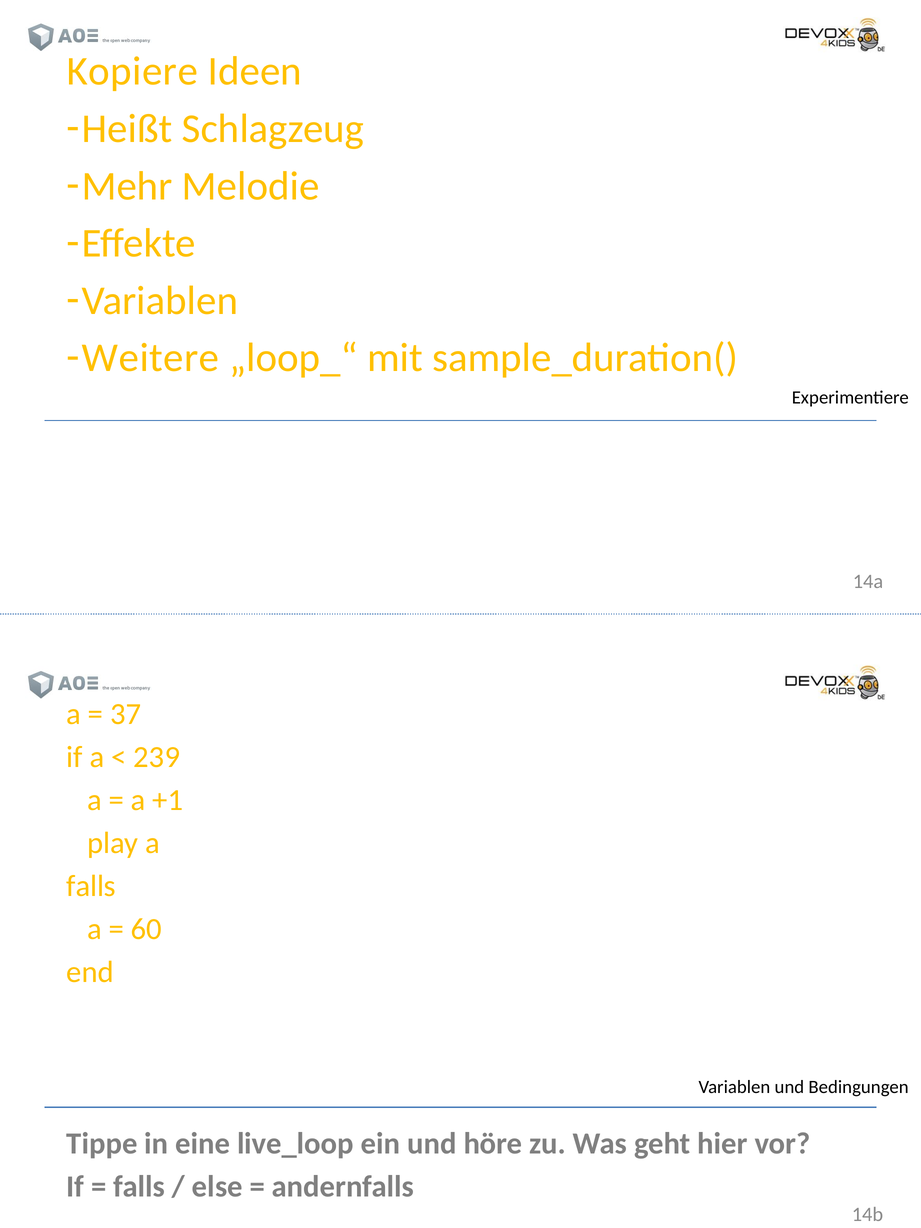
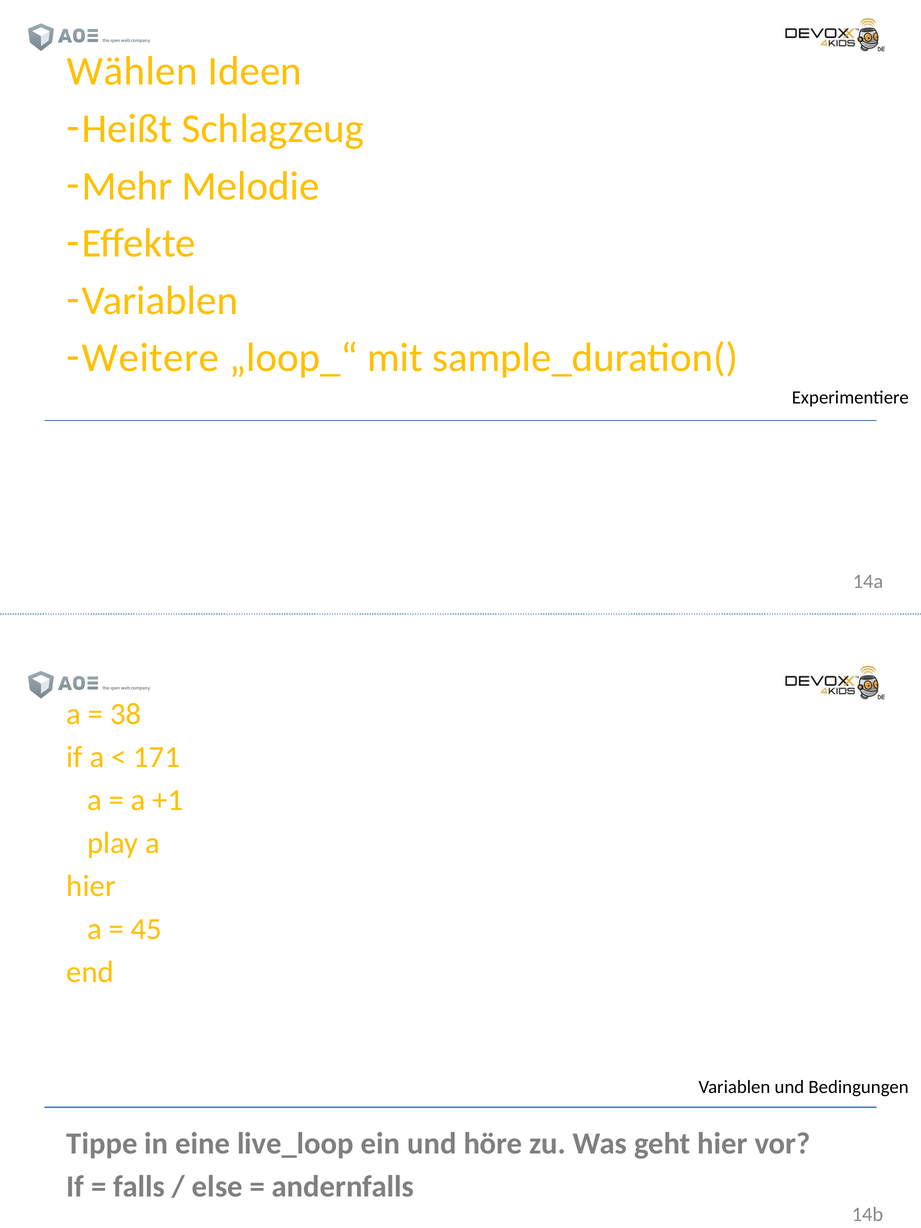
Kopiere: Kopiere -> Wählen (132, 71)
37: 37 -> 38 (126, 714)
239: 239 -> 171 (157, 757)
falls: falls -> hier (91, 886)
60: 60 -> 45 (146, 929)
